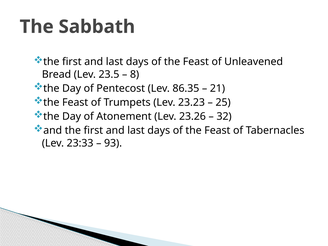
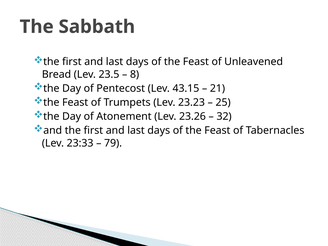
86.35: 86.35 -> 43.15 (186, 88)
93: 93 -> 79 (113, 143)
